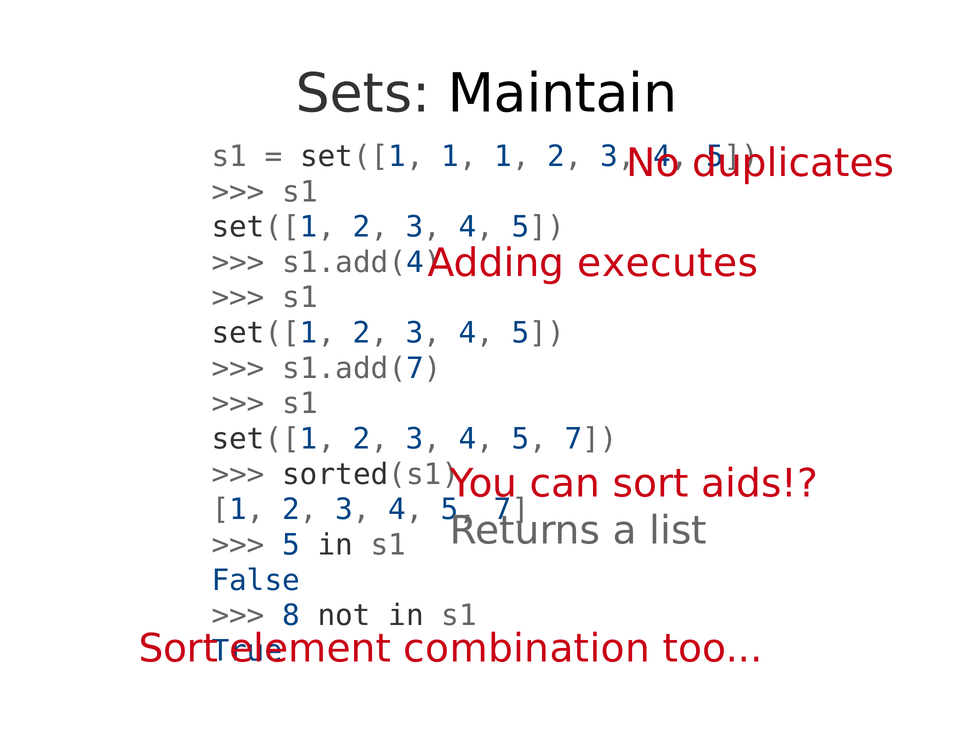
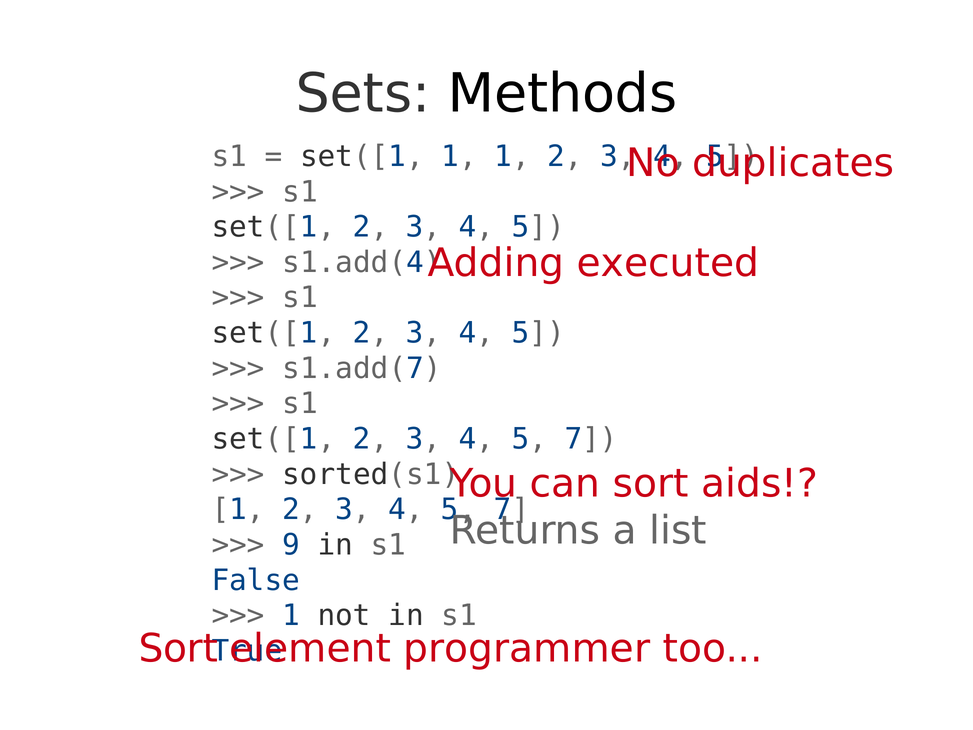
Maintain: Maintain -> Methods (562, 94)
executes: executes -> executed (668, 263)
5: 5 -> 9 (291, 545)
8: 8 -> 1 (291, 615)
combination: combination -> programmer (527, 648)
